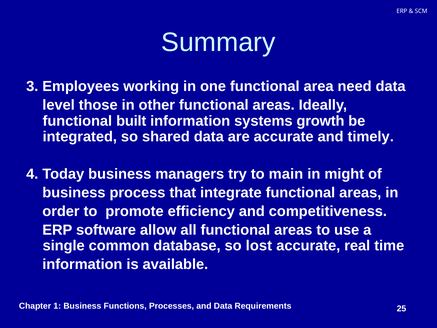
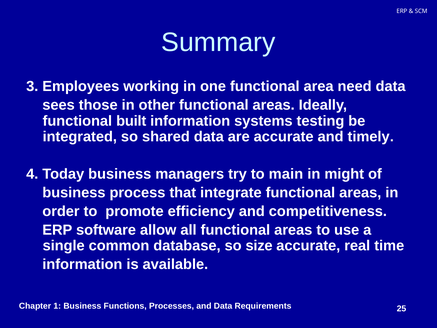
level: level -> sees (59, 105)
growth: growth -> testing (320, 121)
lost: lost -> size (259, 245)
